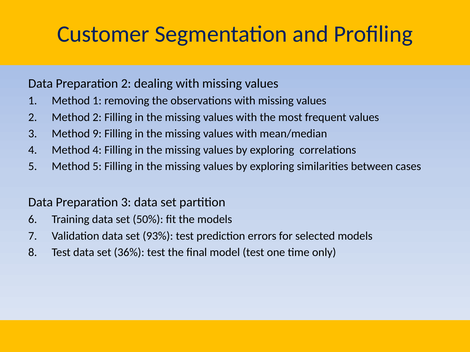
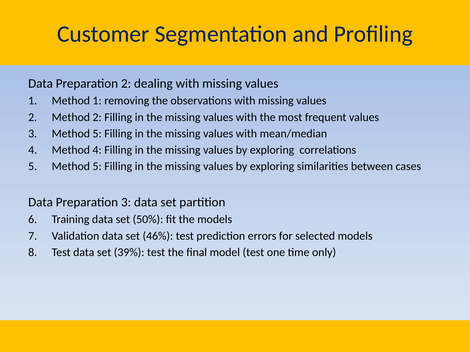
3 Method 9: 9 -> 5 (97, 134)
93%: 93% -> 46% (158, 236)
36%: 36% -> 39% (129, 253)
